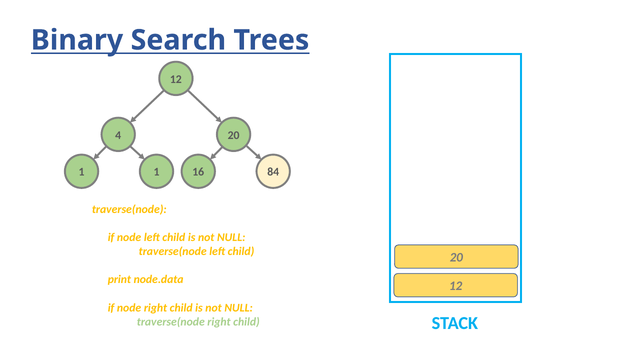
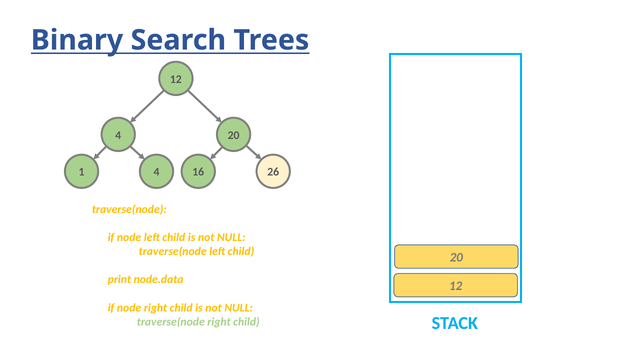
1 1: 1 -> 4 (156, 172)
84: 84 -> 26 (273, 172)
